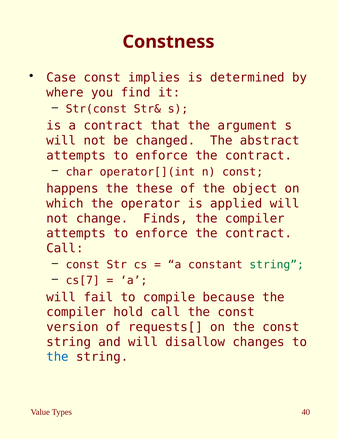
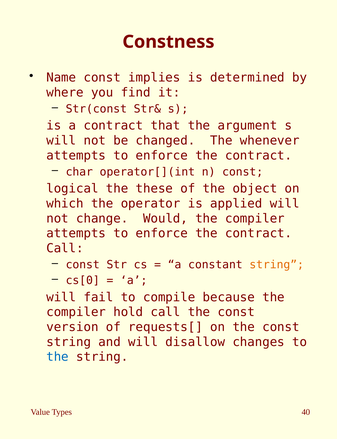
Case: Case -> Name (61, 77)
abstract: abstract -> whenever (270, 140)
happens: happens -> logical (72, 188)
Finds: Finds -> Would (166, 218)
string colour: green -> orange (277, 264)
cs[7: cs[7 -> cs[0 (83, 280)
